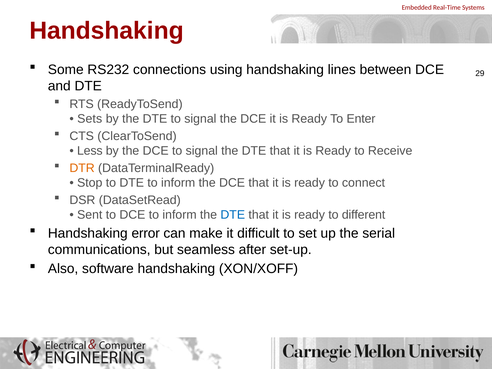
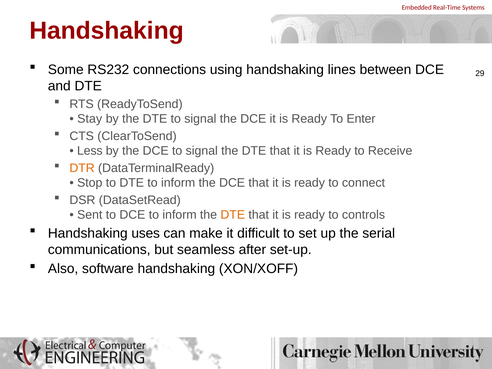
Sets: Sets -> Stay (90, 119)
DTE colour: blue -> orange (233, 215)
different: different -> controls (363, 215)
error: error -> uses (146, 233)
